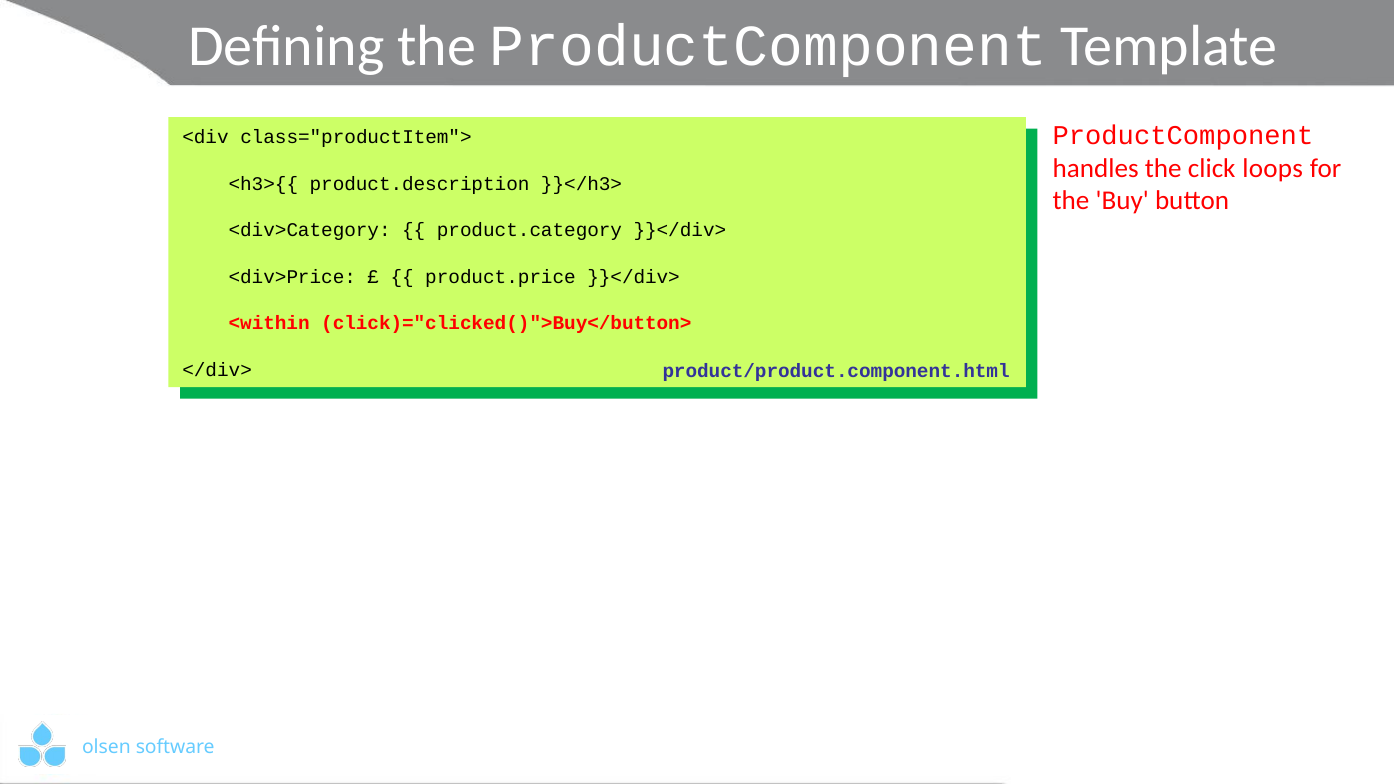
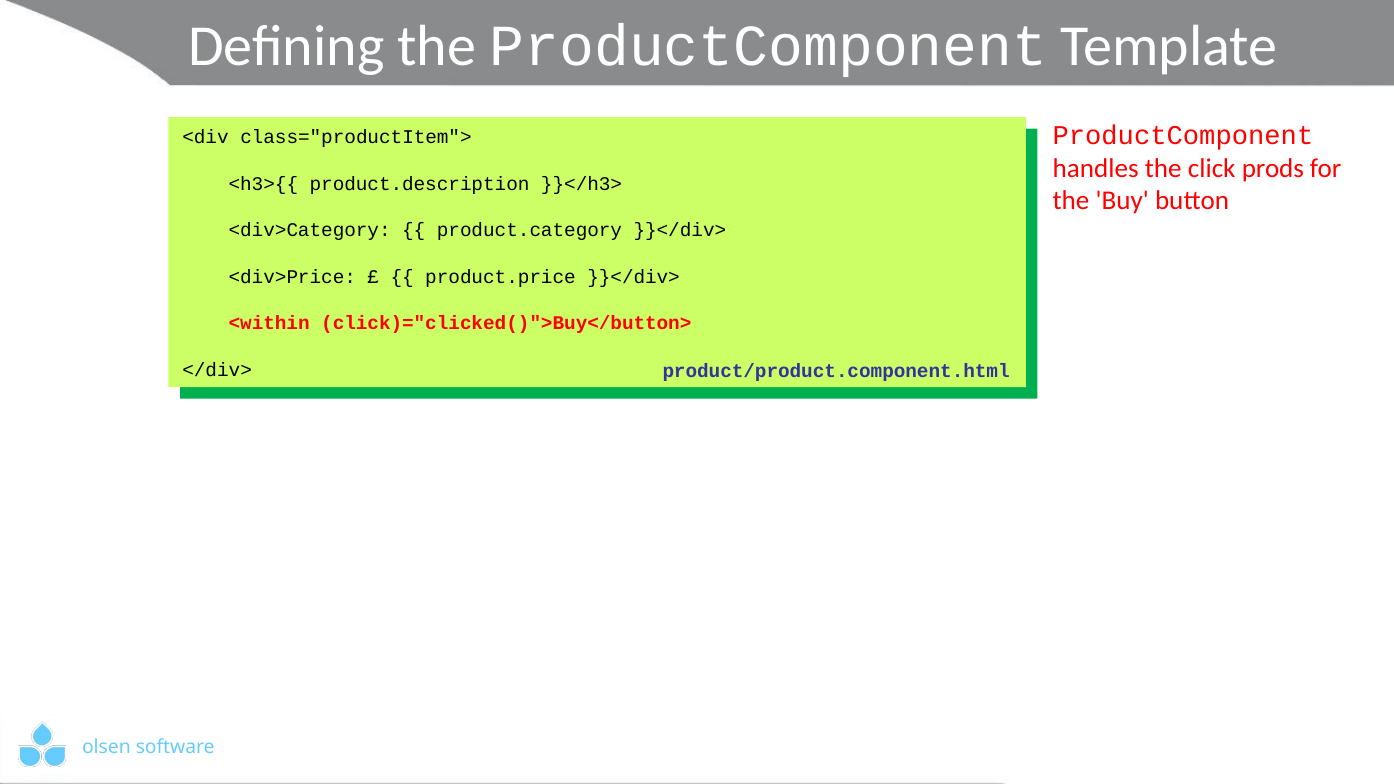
loops: loops -> prods (1273, 168)
